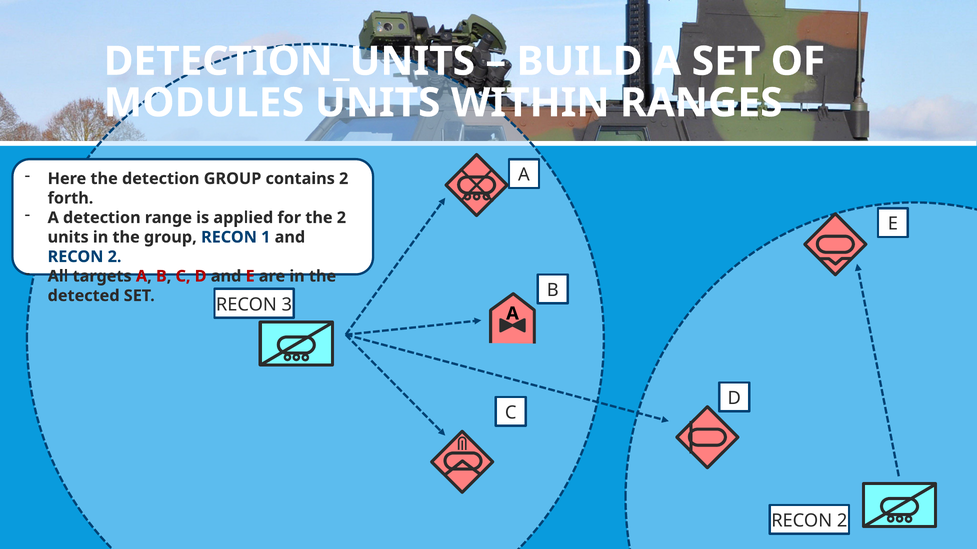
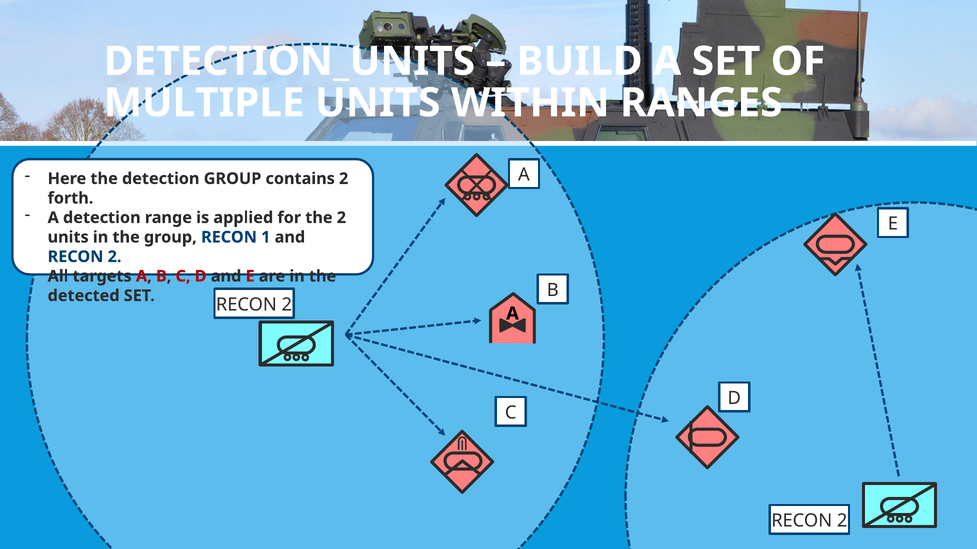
MODULES: MODULES -> MULTIPLE (204, 103)
3: 3 -> 2 (287, 305)
